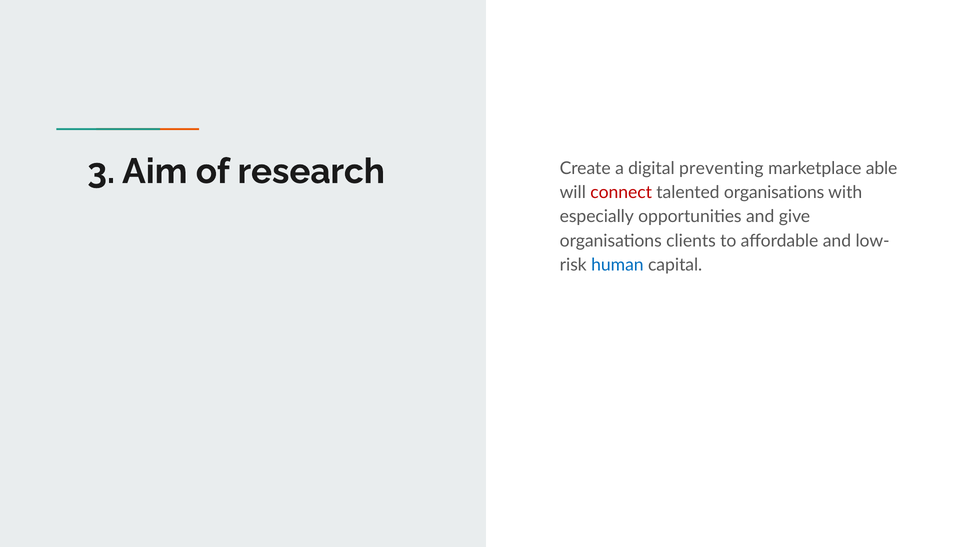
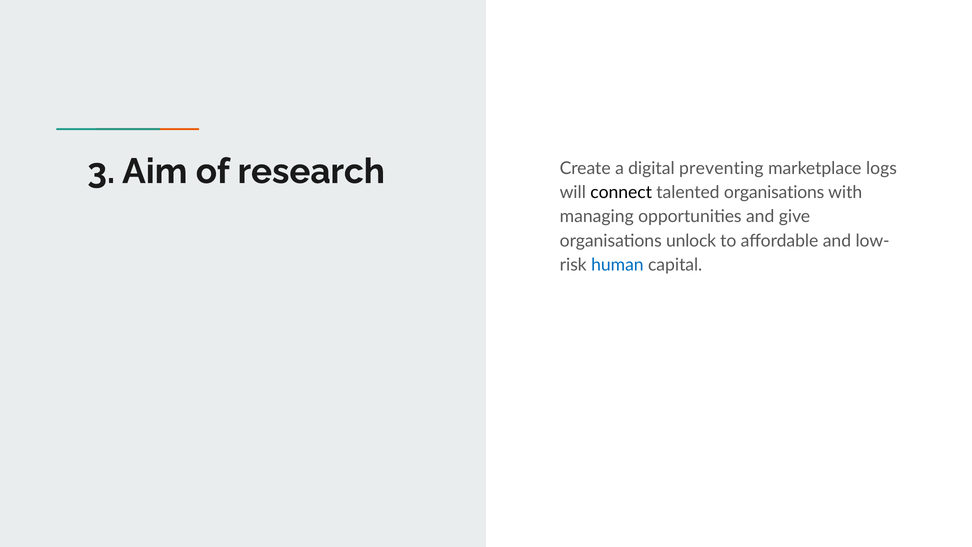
able: able -> logs (881, 168)
connect colour: red -> black (621, 192)
especially: especially -> managing (597, 217)
clients: clients -> unlock (691, 241)
